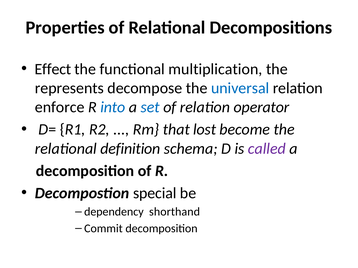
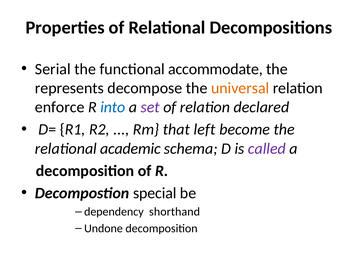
Effect: Effect -> Serial (53, 69)
multiplication: multiplication -> accommodate (216, 69)
universal colour: blue -> orange (240, 88)
set colour: blue -> purple (150, 107)
operator: operator -> declared (261, 107)
lost: lost -> left (204, 130)
definition: definition -> academic (130, 149)
Commit: Commit -> Undone (103, 229)
